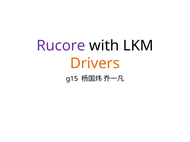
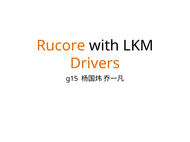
Rucore colour: purple -> orange (61, 46)
